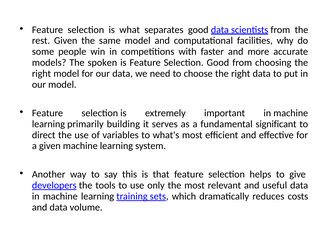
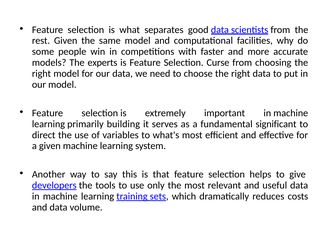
spoken: spoken -> experts (102, 63)
Selection Good: Good -> Curse (218, 63)
